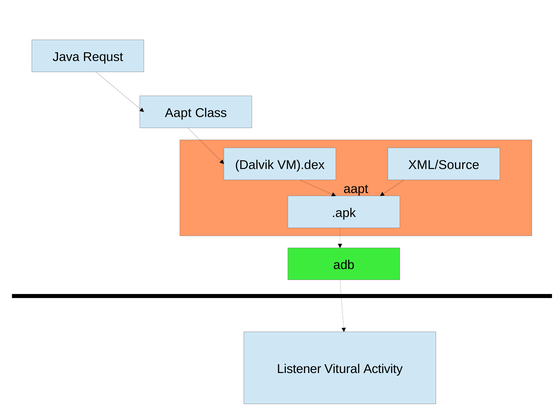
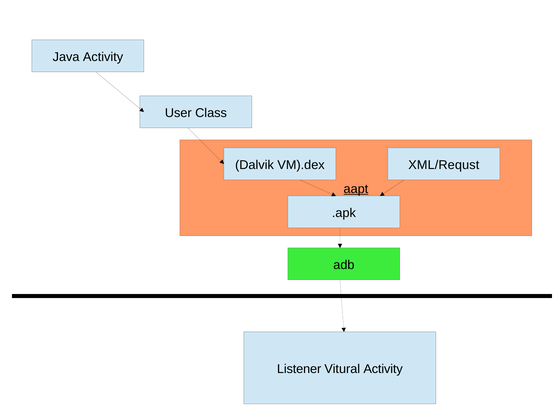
Java Requst: Requst -> Activity (103, 57)
Aapt: Aapt -> User (178, 113)
XML/Source: XML/Source -> XML/Requst (444, 165)
aapt underline: none -> present (356, 189)
